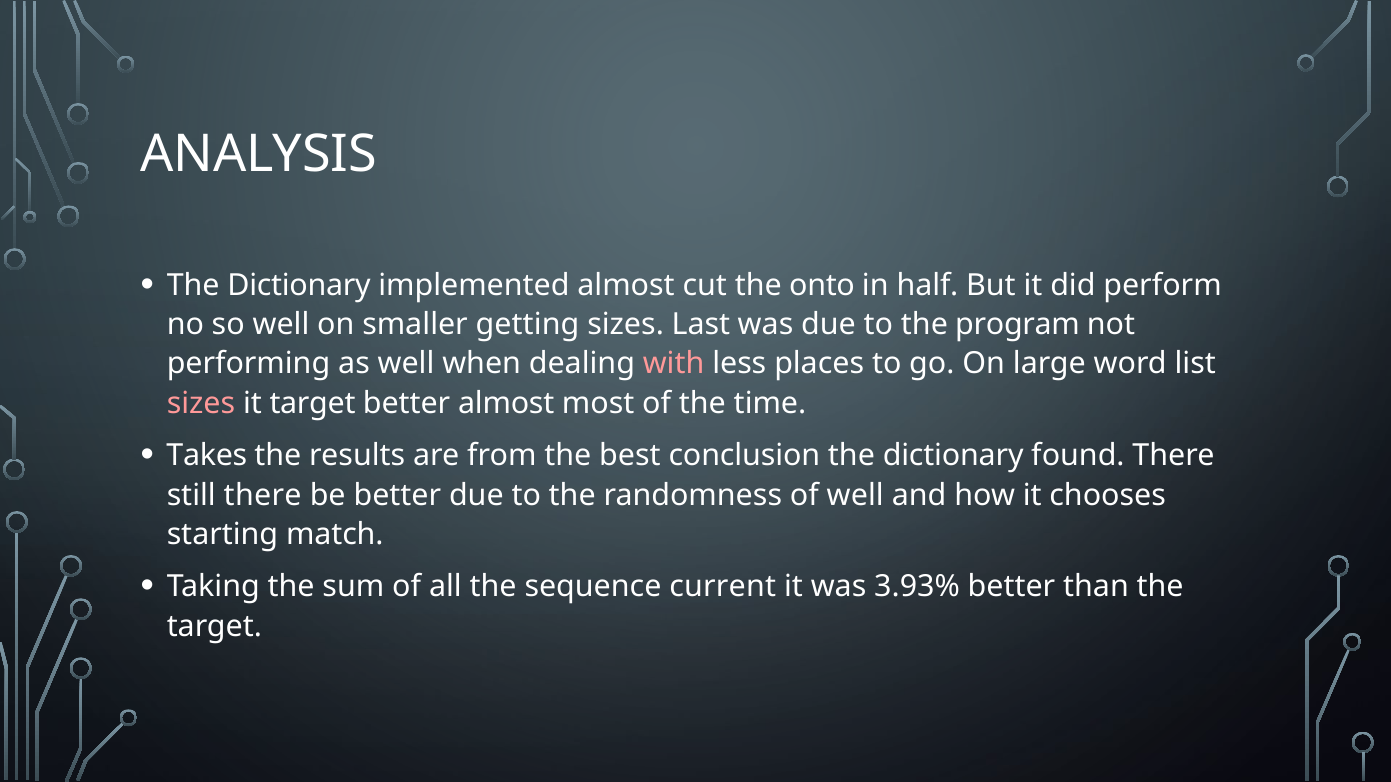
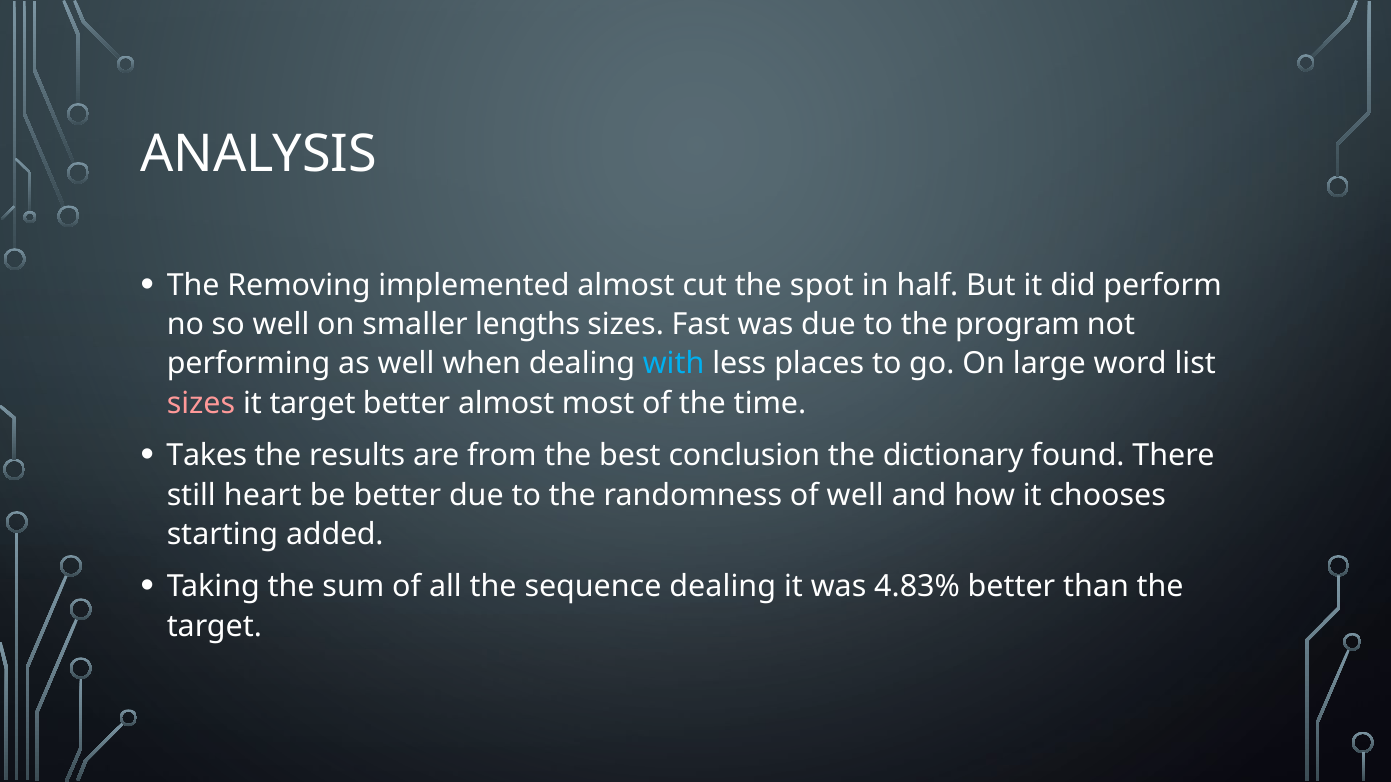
Dictionary: Dictionary -> Removing (299, 285)
onto: onto -> spot (822, 285)
getting: getting -> lengths (528, 325)
Last: Last -> Fast (701, 325)
with colour: pink -> light blue (674, 364)
still there: there -> heart (263, 495)
match: match -> added (335, 535)
sequence current: current -> dealing (723, 587)
3.93%: 3.93% -> 4.83% (917, 587)
